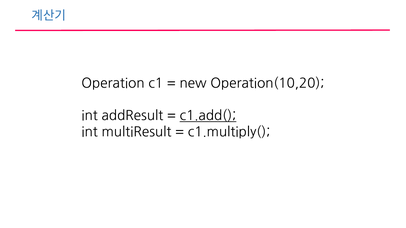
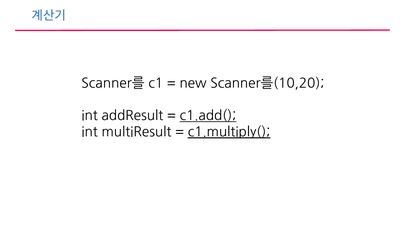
Operation: Operation -> Scanner를 (113, 83)
Operation(10,20: Operation(10,20 -> Scanner를(10,20 (267, 83)
c1.multiply( underline: none -> present (229, 132)
